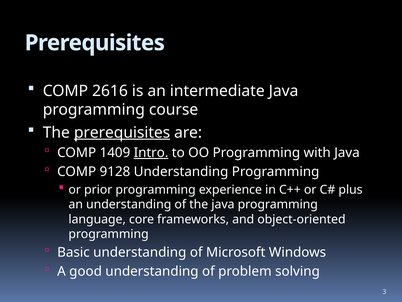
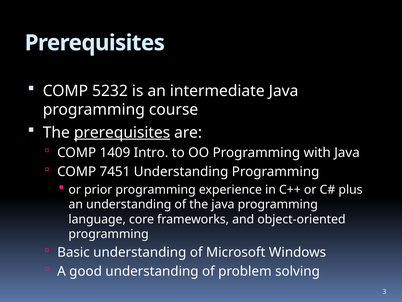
2616: 2616 -> 5232 (110, 91)
Intro underline: present -> none (151, 152)
9128: 9128 -> 7451 (115, 171)
